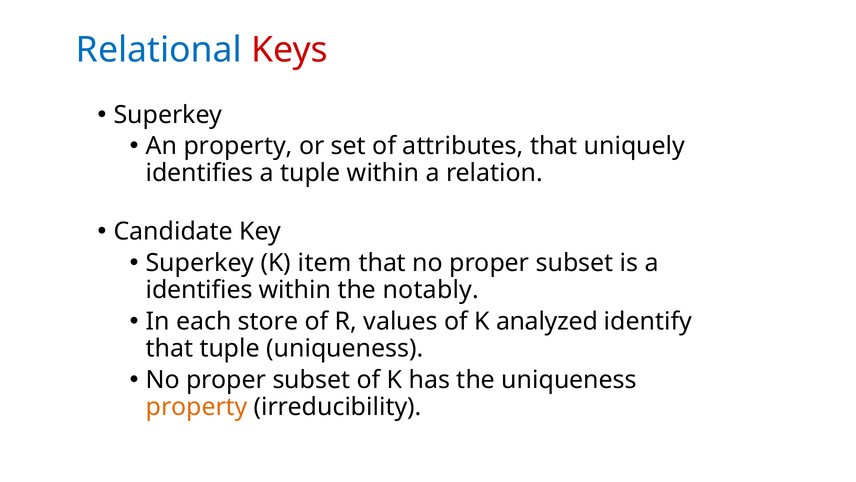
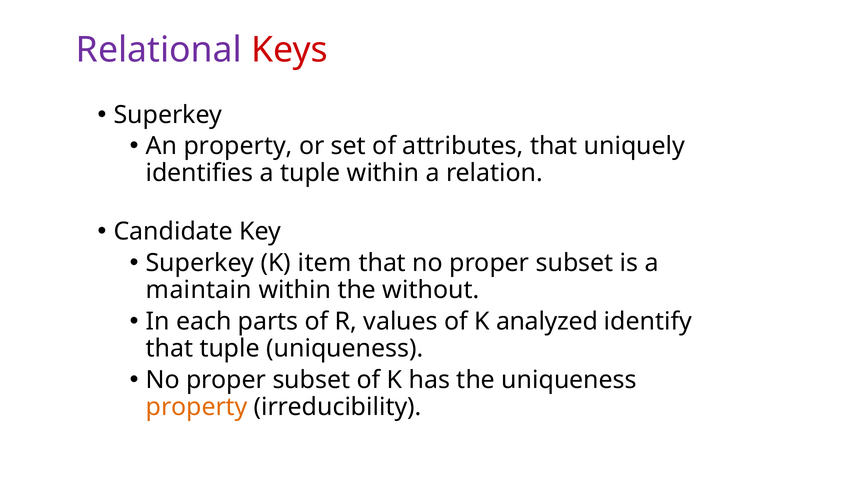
Relational colour: blue -> purple (159, 50)
identifies: identifies -> maintain (199, 290)
notably: notably -> without (431, 290)
store: store -> parts (268, 321)
